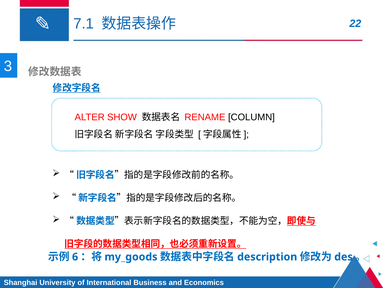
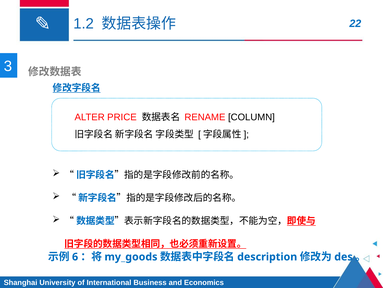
7.1: 7.1 -> 1.2 (84, 24)
SHOW: SHOW -> PRICE (122, 117)
